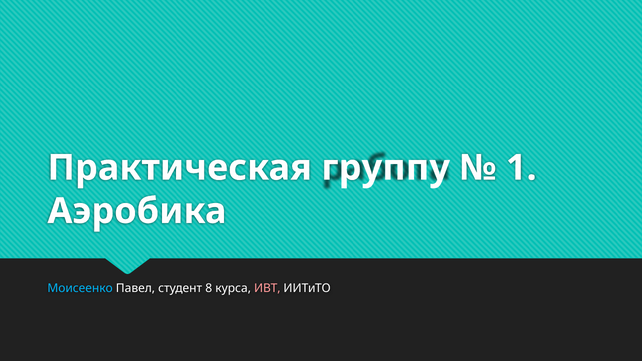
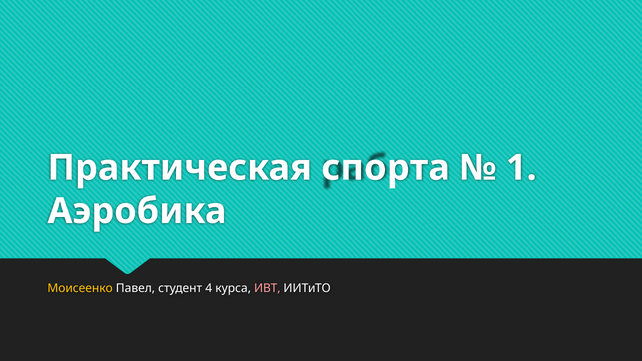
группу: группу -> спорта (386, 168)
Моисеенко colour: light blue -> yellow (80, 289)
8: 8 -> 4 (209, 289)
